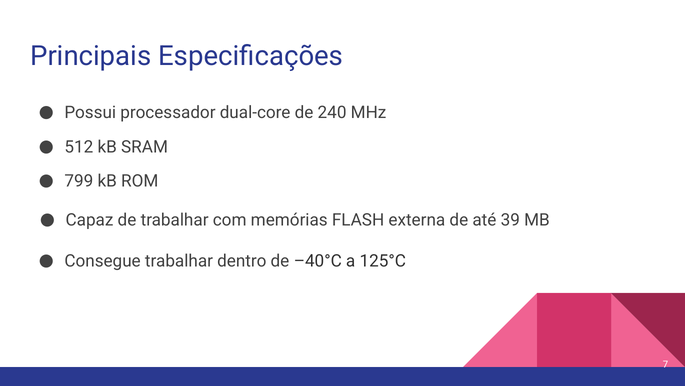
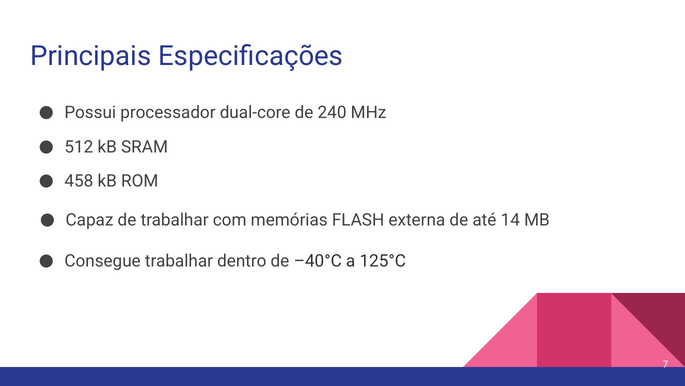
799: 799 -> 458 (79, 181)
39: 39 -> 14 (510, 220)
